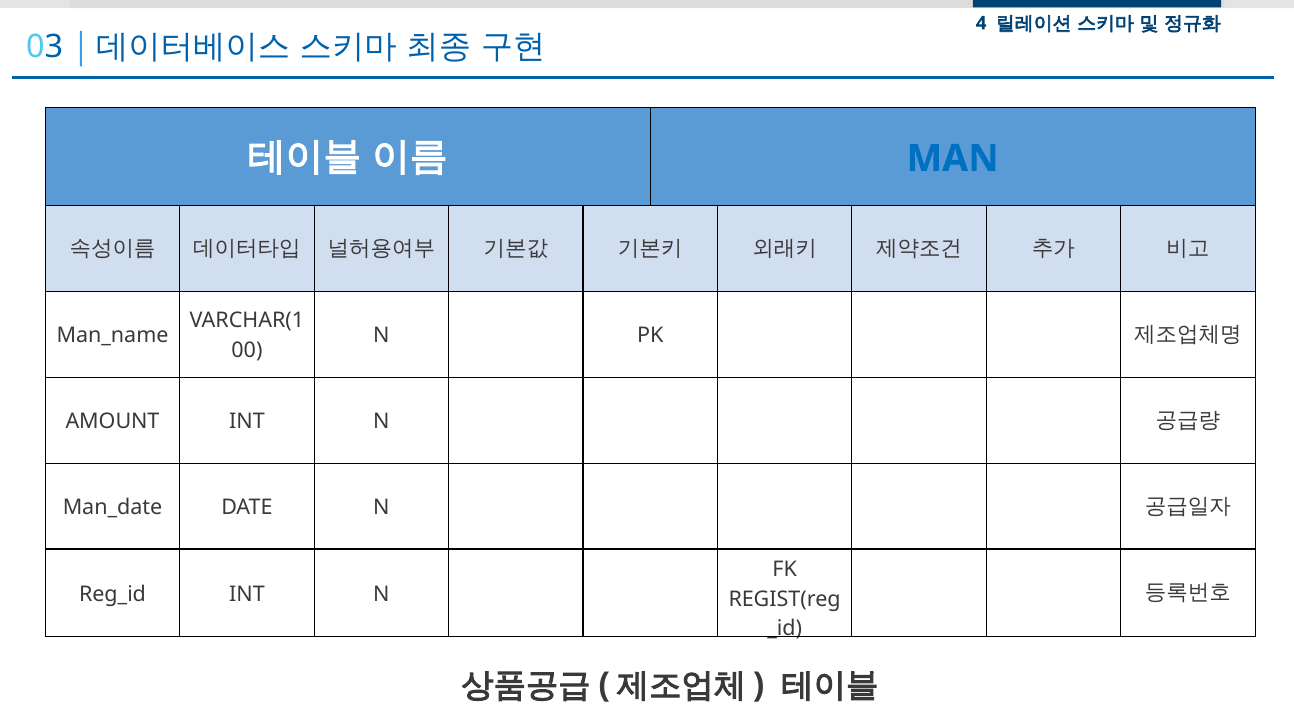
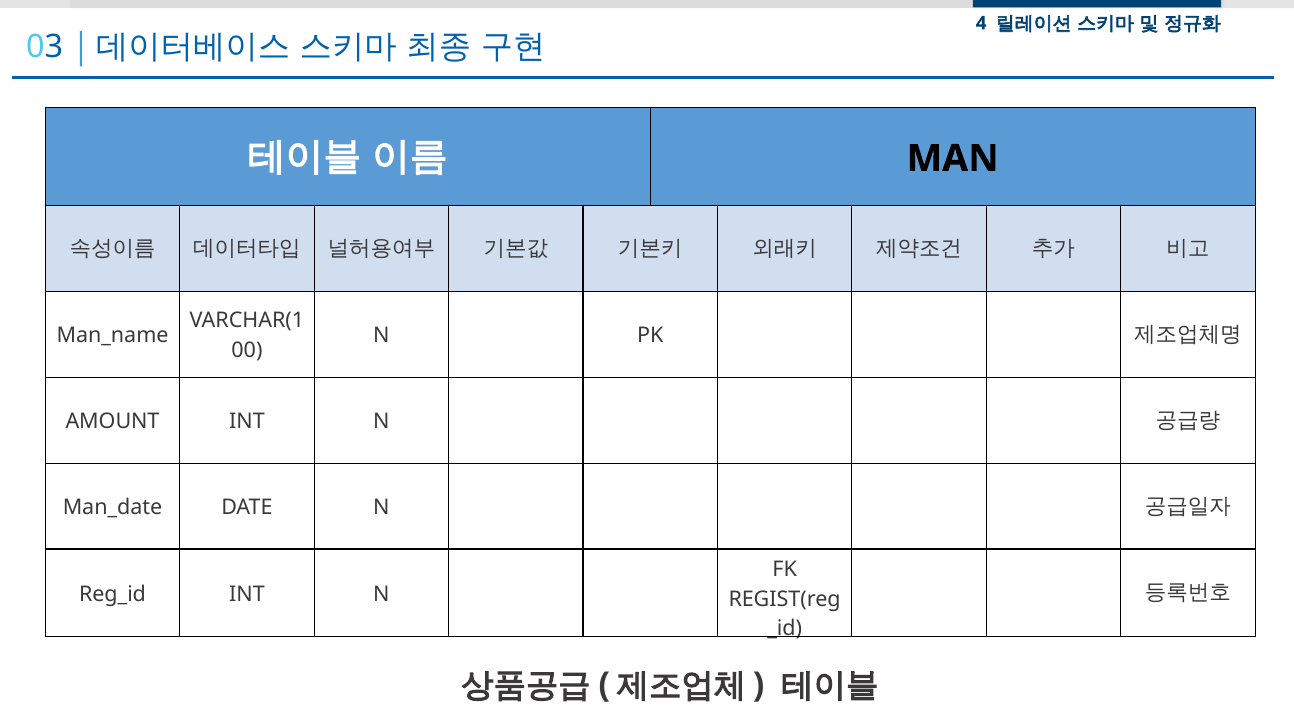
MAN colour: blue -> black (953, 158)
